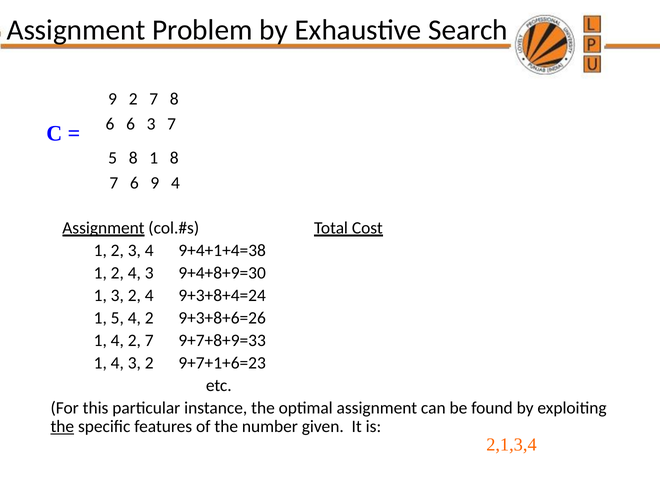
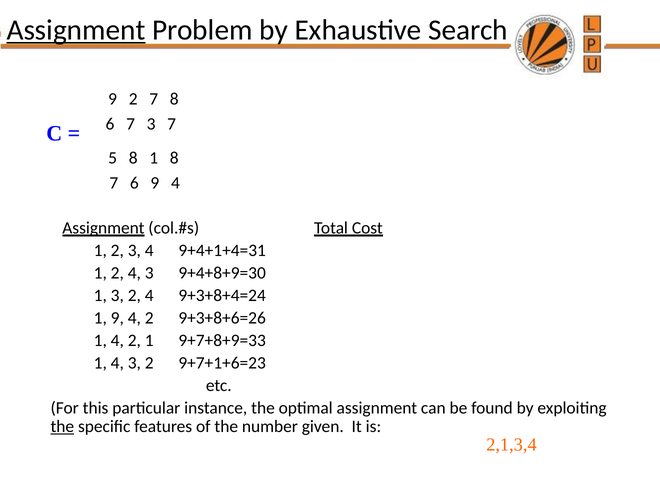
Assignment underline: none -> present (76, 30)
6 6: 6 -> 7 (131, 124)
9+4+1+4=38: 9+4+1+4=38 -> 9+4+1+4=31 (222, 250)
1 5: 5 -> 9 (117, 318)
4 2 7: 7 -> 1 (149, 340)
